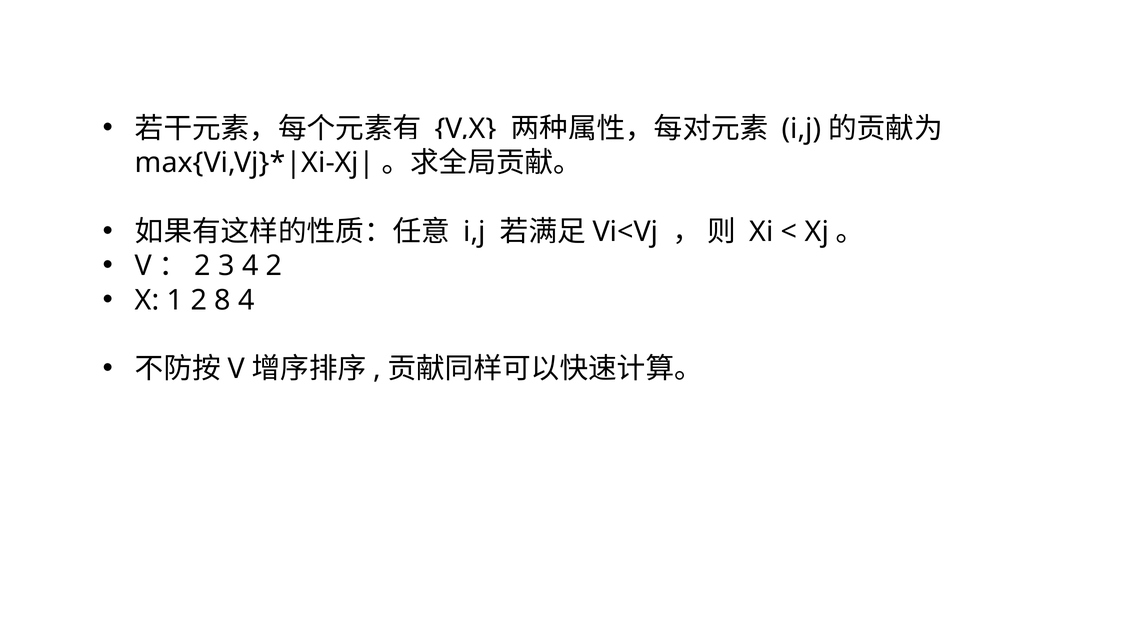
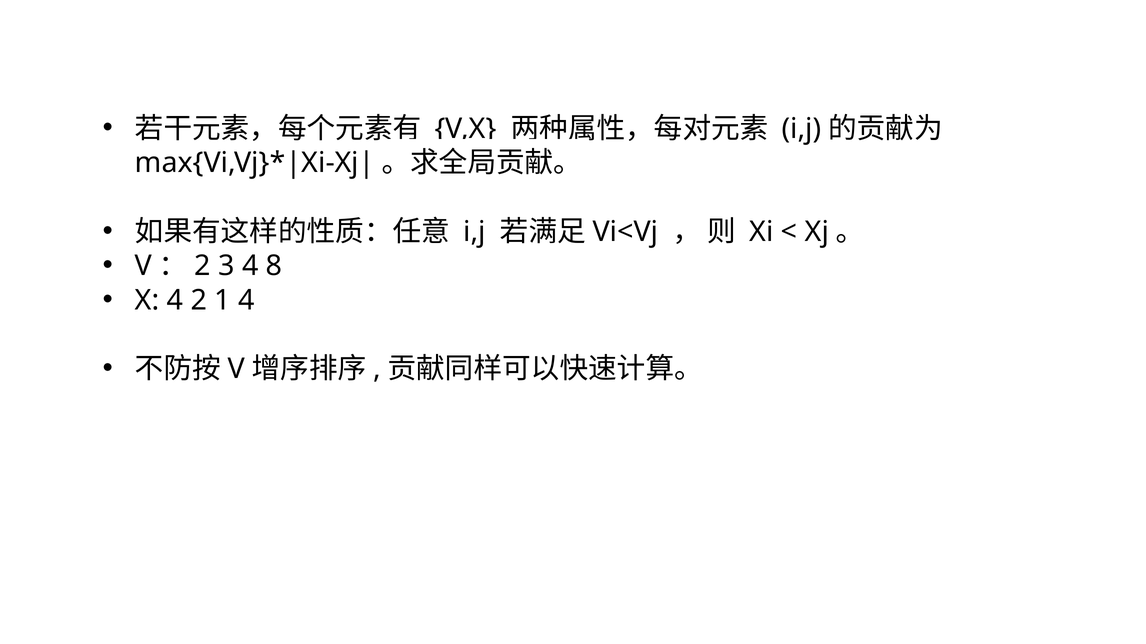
2: 2 -> 8 (274, 266)
X 1: 1 -> 4 (175, 301)
8: 8 -> 1 (223, 301)
